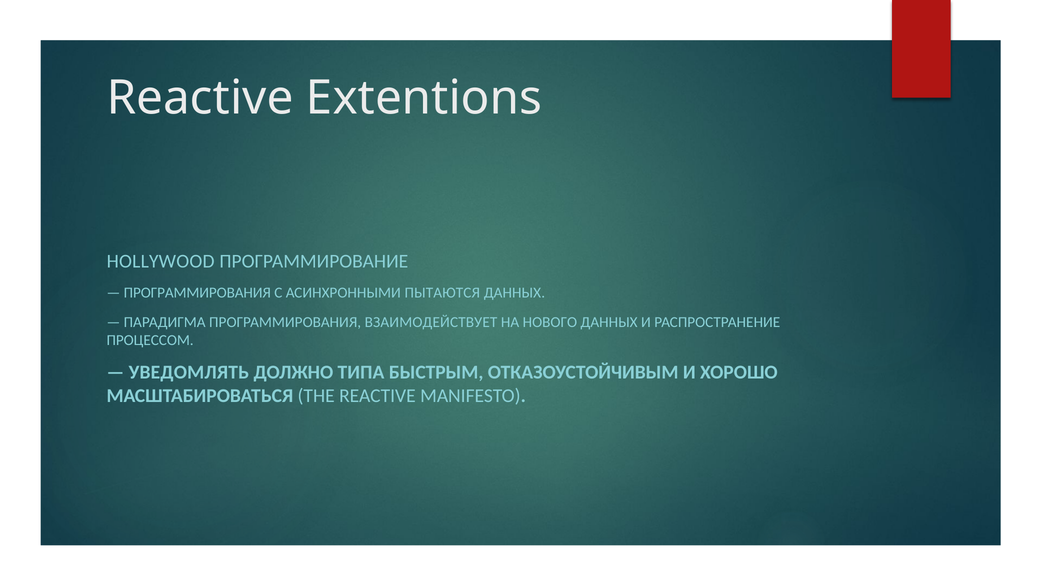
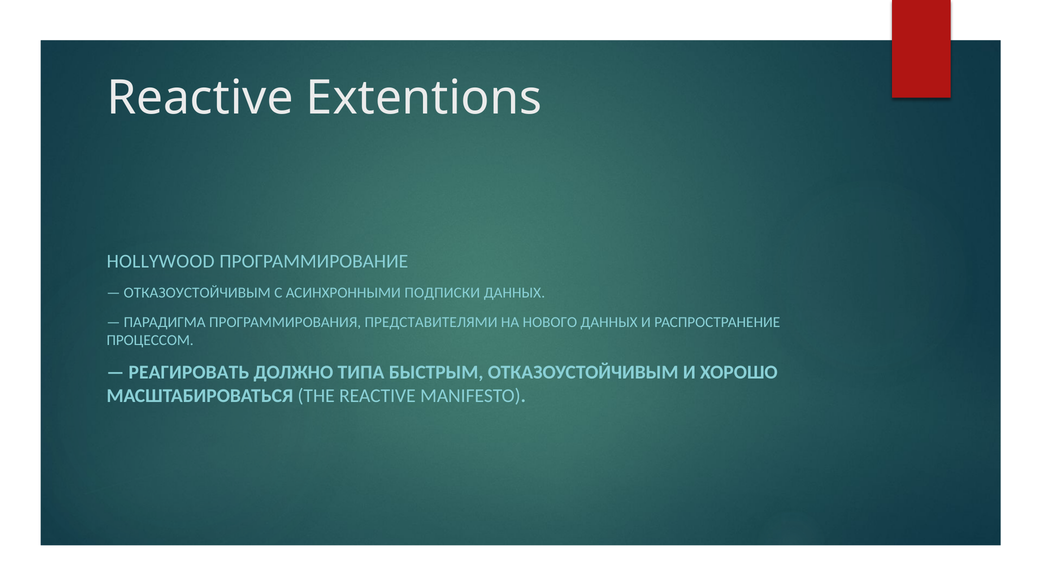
ПРОГРАММИРОВАНИЯ: ПРОГРАММИРОВАНИЯ -> ОТКАЗОУСТОЙЧИВЫМ (197, 293)
ПЫТАЮТСЯ: ПЫТАЮТСЯ -> ПОДПИСКИ (442, 293)
ВЗАИМОДЕЙСТВУЕТ: ВЗАИМОДЕЙСТВУЕТ -> ПРЕДСТАВИТЕЛЯМИ (431, 322)
УВЕДОМЛЯТЬ: УВЕДОМЛЯТЬ -> РЕАГИРОВАТЬ (189, 372)
